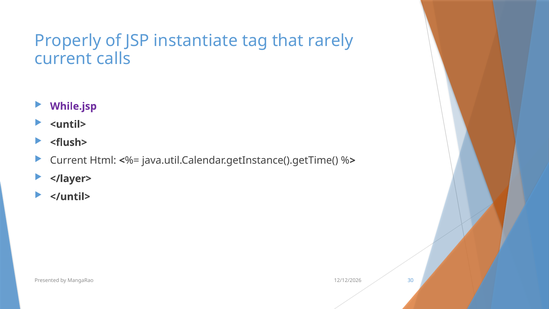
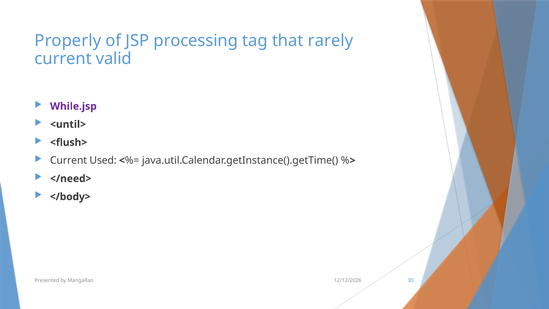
instantiate: instantiate -> processing (196, 41)
calls: calls -> valid (114, 59)
Html: Html -> Used (103, 160)
</layer>: </layer> -> </need> (71, 179)
</until>: </until> -> </body> (70, 197)
